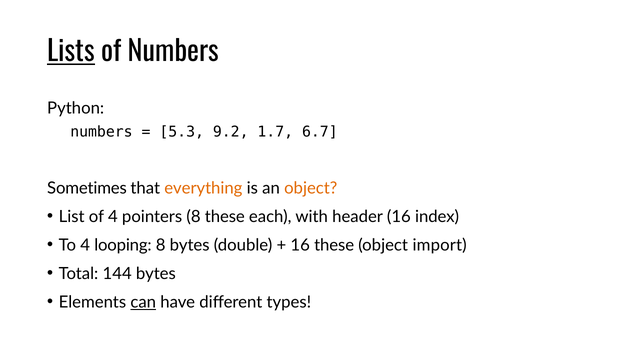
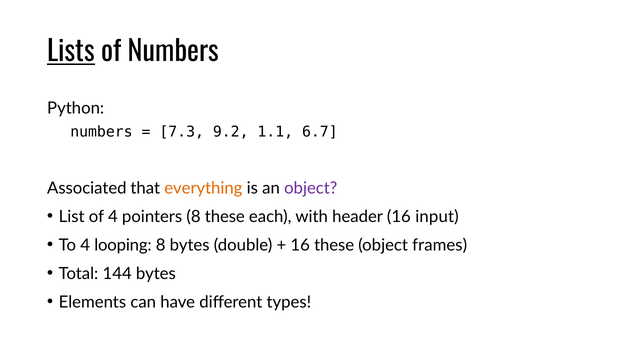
5.3: 5.3 -> 7.3 (182, 132)
1.7: 1.7 -> 1.1 (275, 132)
Sometimes: Sometimes -> Associated (87, 188)
object colour: orange -> purple (311, 188)
index: index -> input (437, 216)
import: import -> frames (440, 245)
can underline: present -> none (143, 302)
